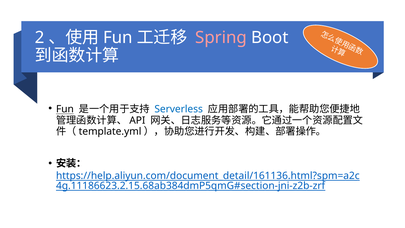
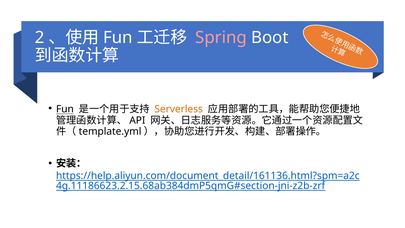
Serverless colour: blue -> orange (179, 109)
